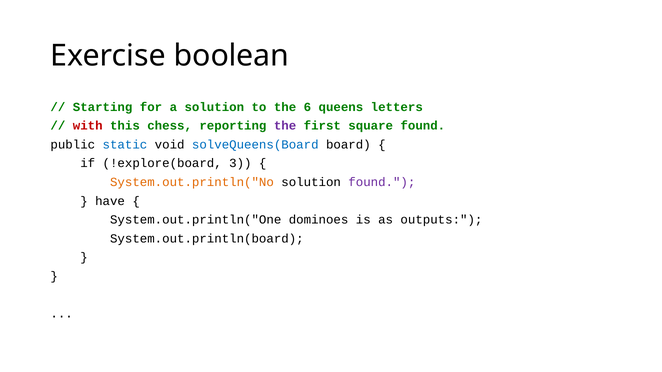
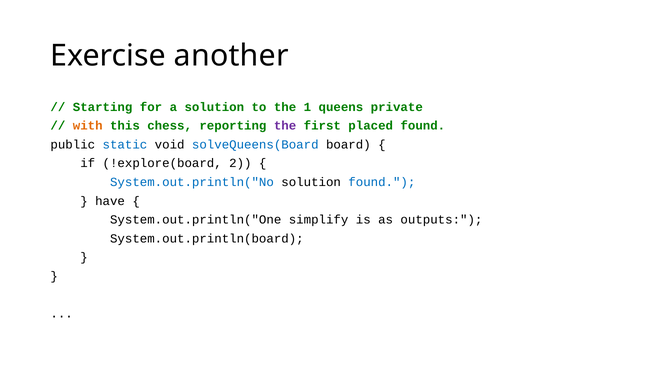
boolean: boolean -> another (231, 56)
6: 6 -> 1 (307, 107)
letters: letters -> private (397, 107)
with colour: red -> orange (88, 126)
square: square -> placed (371, 126)
3: 3 -> 2 (240, 164)
System.out.println("No colour: orange -> blue (192, 182)
found colour: purple -> blue (382, 182)
dominoes: dominoes -> simplify (319, 220)
